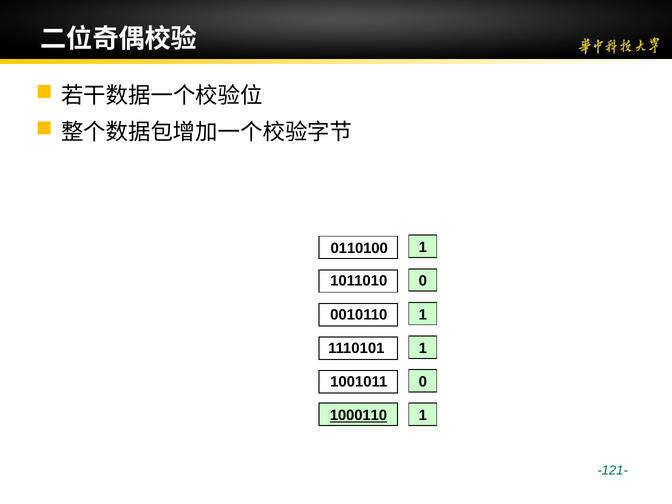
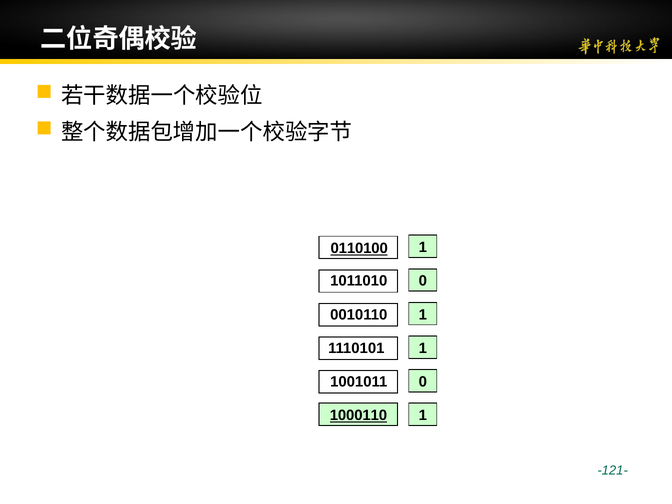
0110100 underline: none -> present (359, 248)
